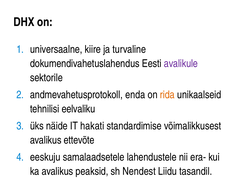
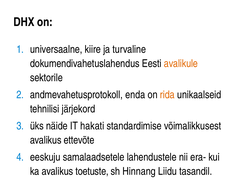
avalikule colour: purple -> orange (181, 63)
eelvaliku: eelvaliku -> järjekord (78, 109)
peaksid: peaksid -> toetuste (92, 171)
Nendest: Nendest -> Hinnang (139, 171)
